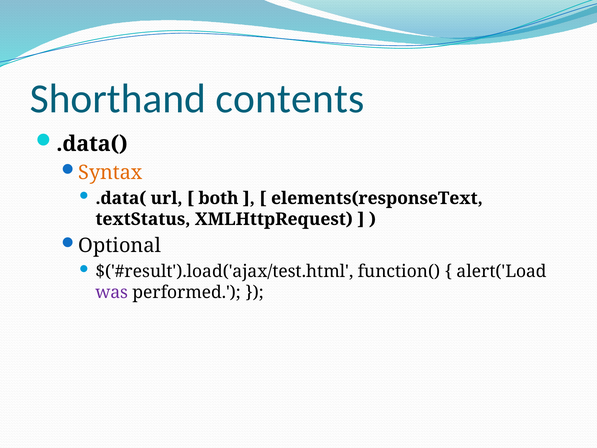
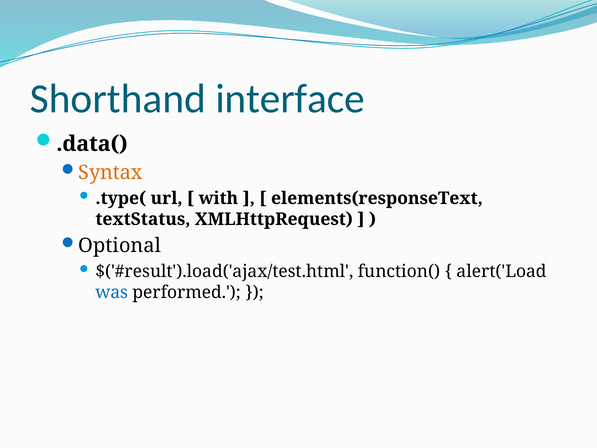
contents: contents -> interface (290, 99)
.data(: .data( -> .type( (121, 198)
both: both -> with (218, 198)
was colour: purple -> blue (112, 292)
